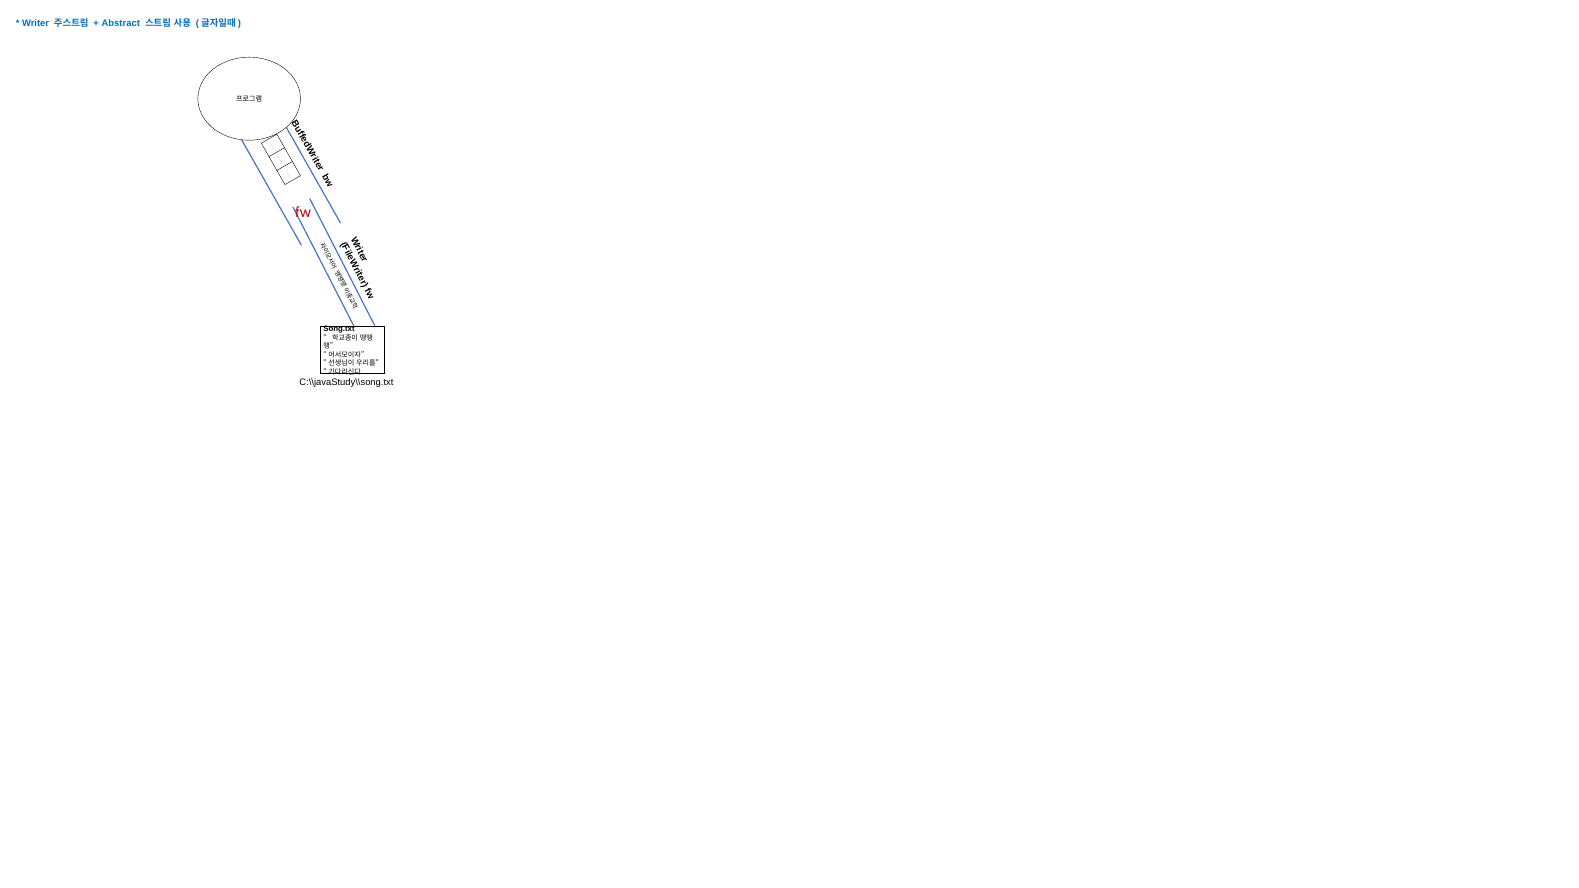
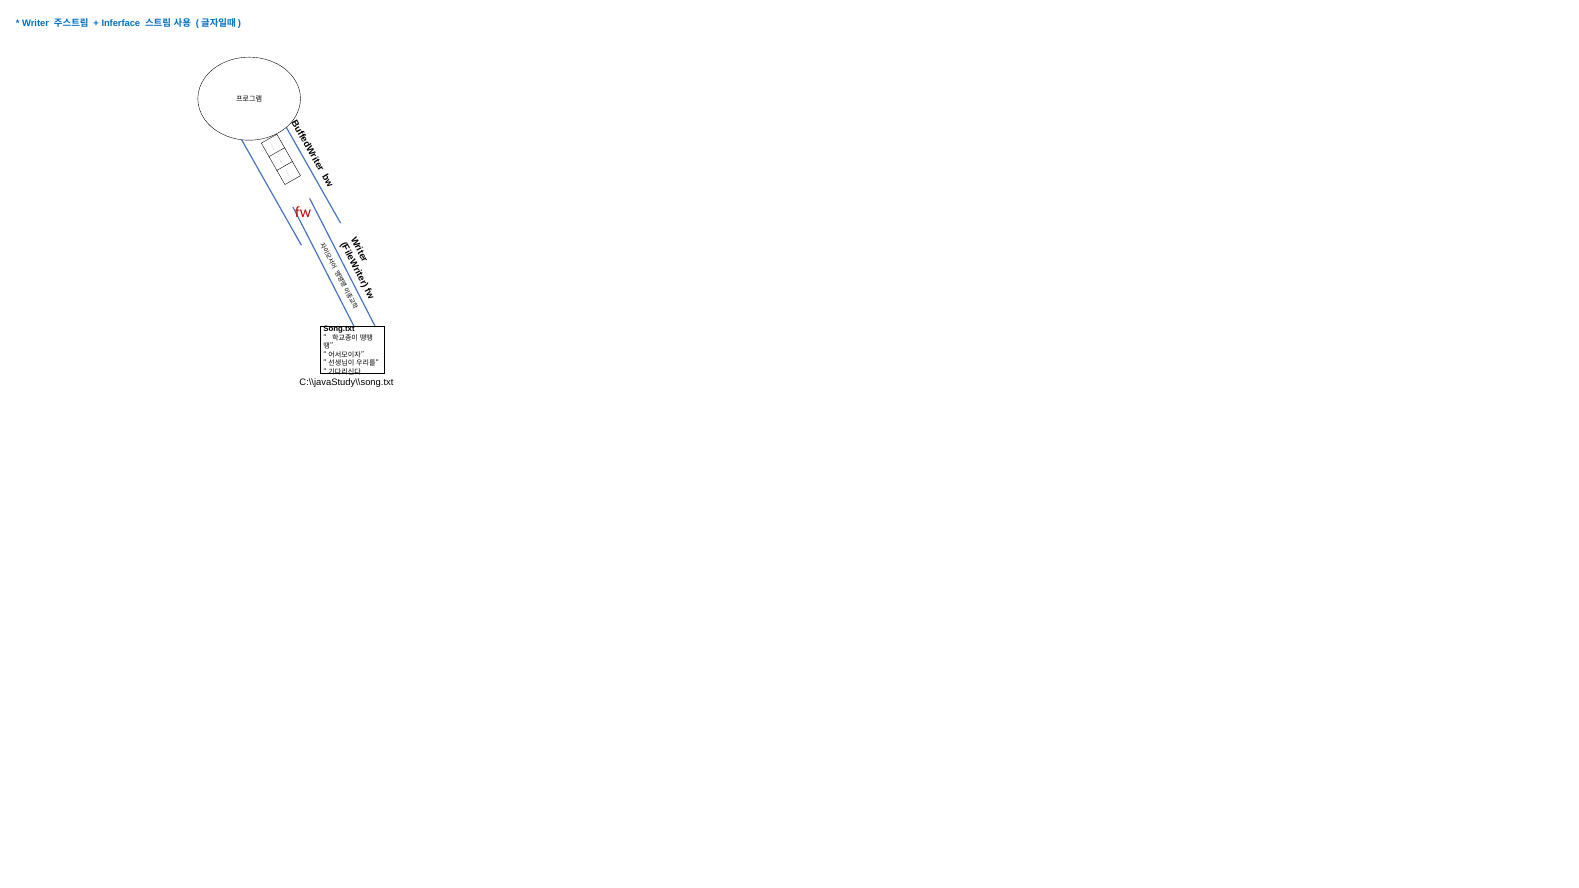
Abstract: Abstract -> Inferface (121, 24)
